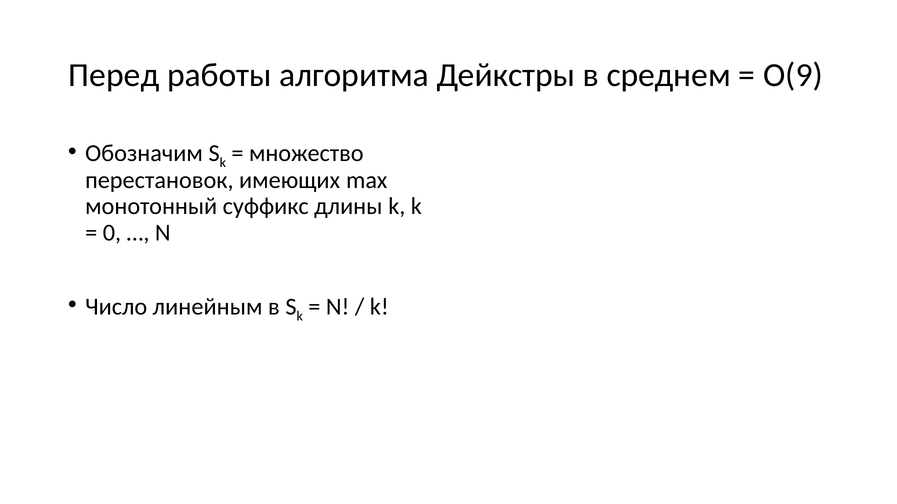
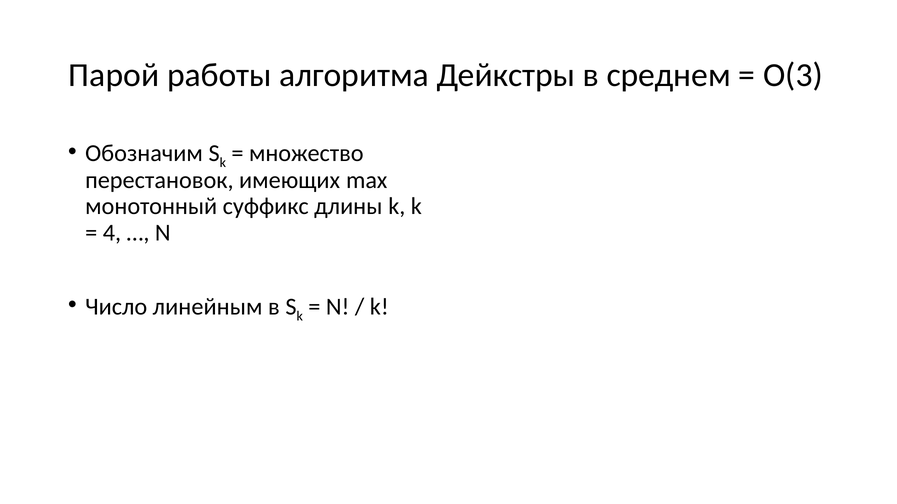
Перед: Перед -> Парой (114, 75)
O(9: O(9 -> O(3 (793, 75)
0: 0 -> 4 (112, 233)
